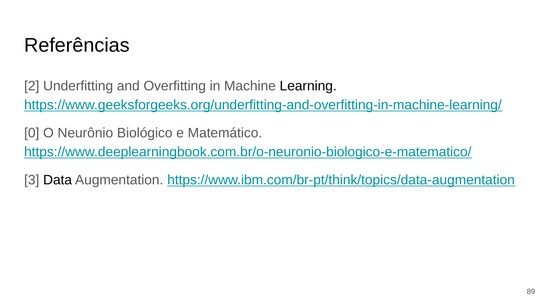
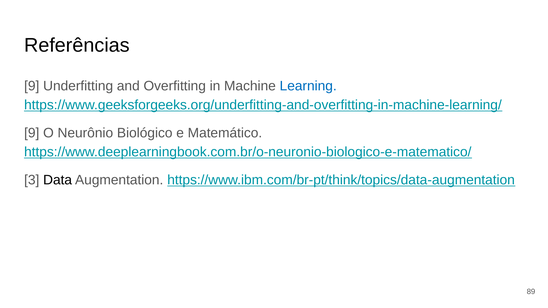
2: 2 -> 9 (32, 86)
Learning colour: black -> blue (308, 86)
0: 0 -> 9 (32, 133)
